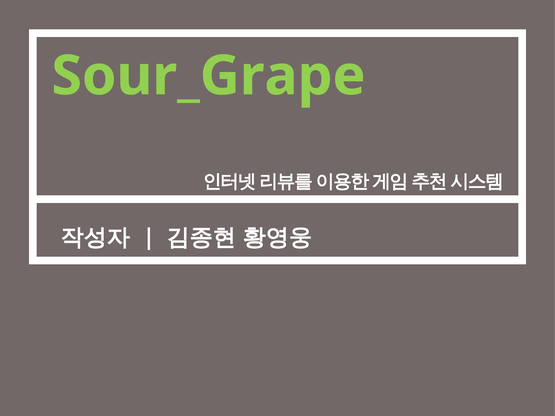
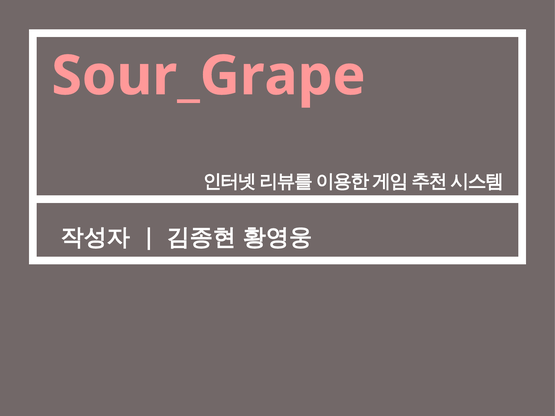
Sour_Grape colour: light green -> pink (208, 76)
